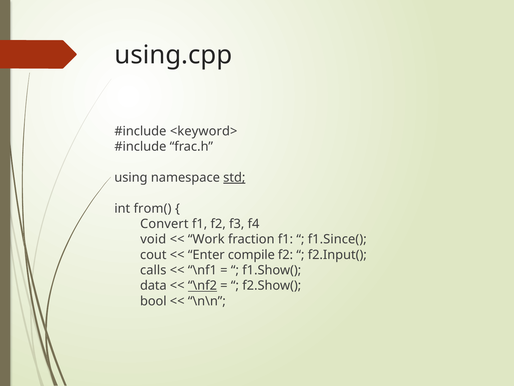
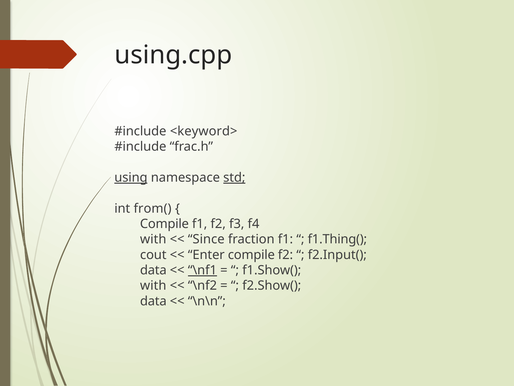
using underline: none -> present (131, 177)
Convert: Convert -> Compile (164, 224)
void: void -> with (153, 239)
Work: Work -> Since (206, 239)
f1.Since(: f1.Since( -> f1.Thing( (337, 239)
calls: calls -> data (153, 270)
\nf1 underline: none -> present (202, 270)
data: data -> with (153, 285)
\nf2 underline: present -> none (202, 285)
bool: bool -> data (153, 301)
